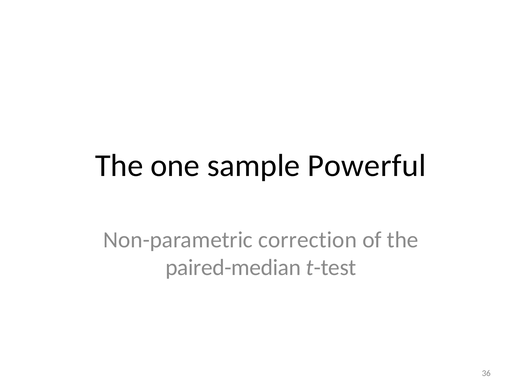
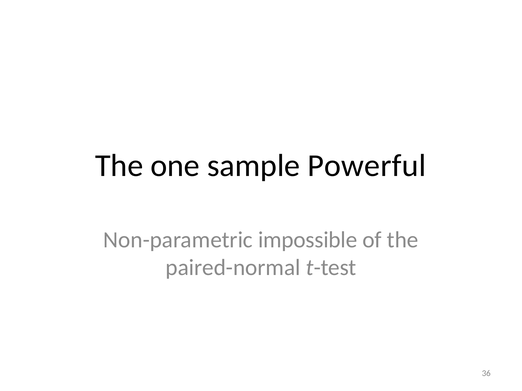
correction: correction -> impossible (308, 240)
paired-median: paired-median -> paired-normal (233, 268)
